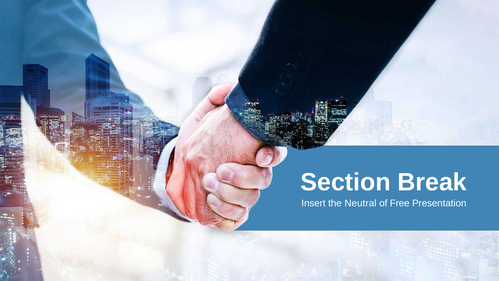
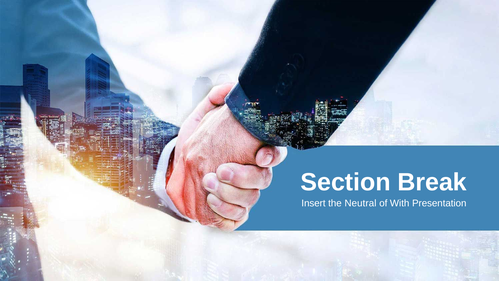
Free: Free -> With (400, 203)
